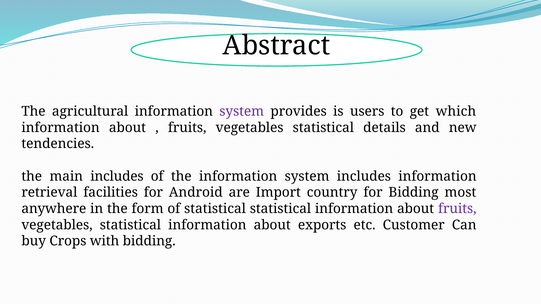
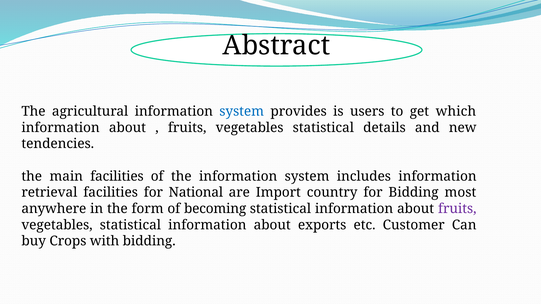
system colour: purple -> blue (242, 112)
main includes: includes -> facilities (117, 176)
Android: Android -> National (196, 193)
of statistical: statistical -> becoming (215, 209)
